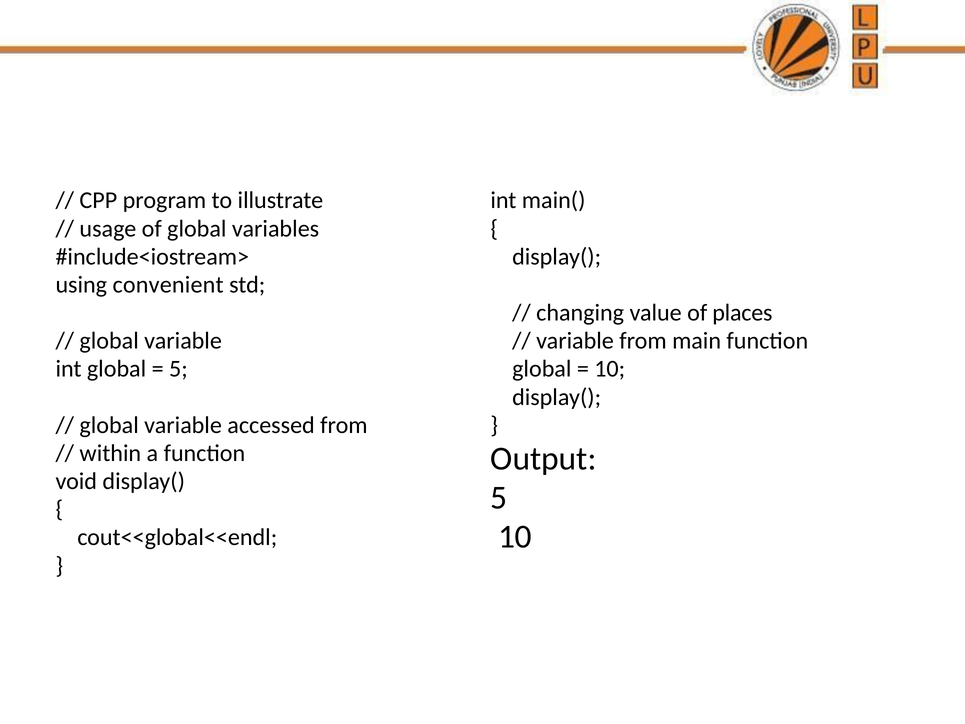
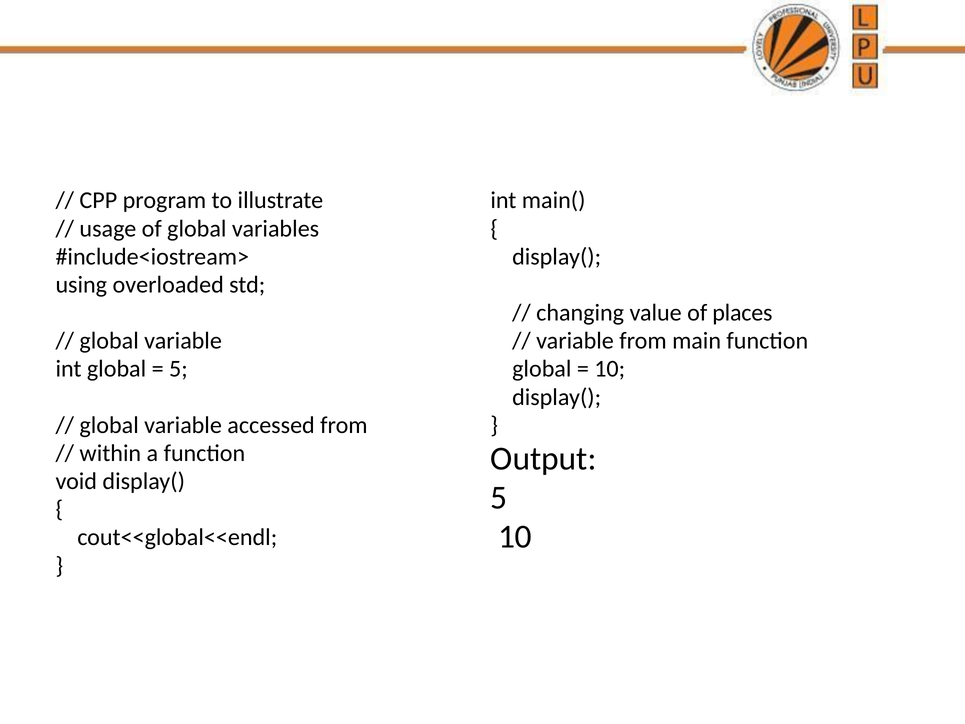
convenient: convenient -> overloaded (168, 285)
